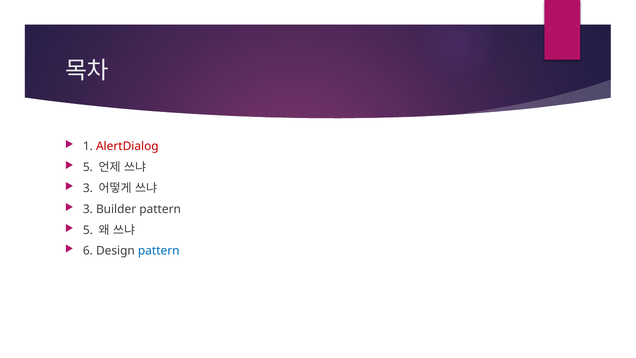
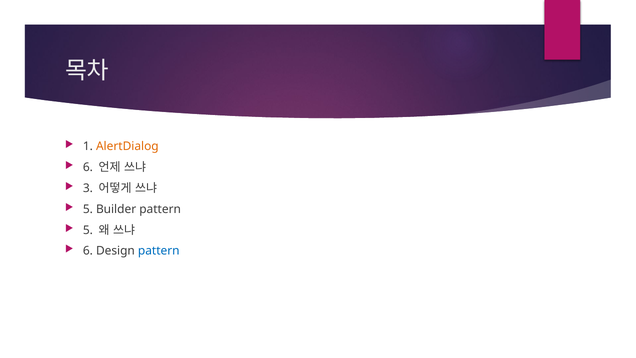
AlertDialog colour: red -> orange (127, 146)
5: 5 -> 6 (88, 167)
3: 3 -> 5 (88, 209)
